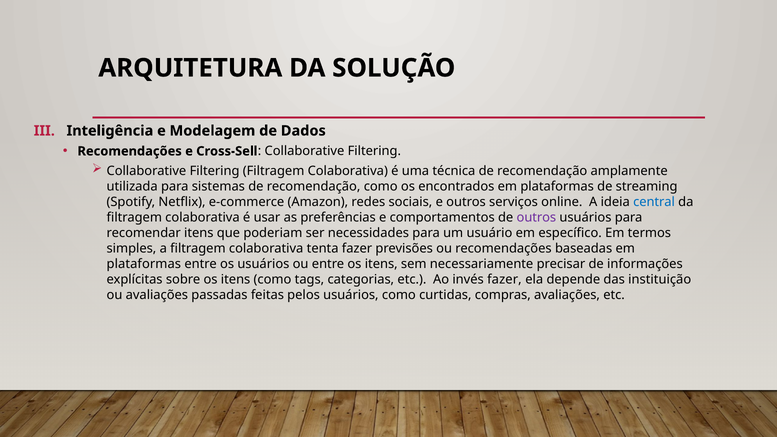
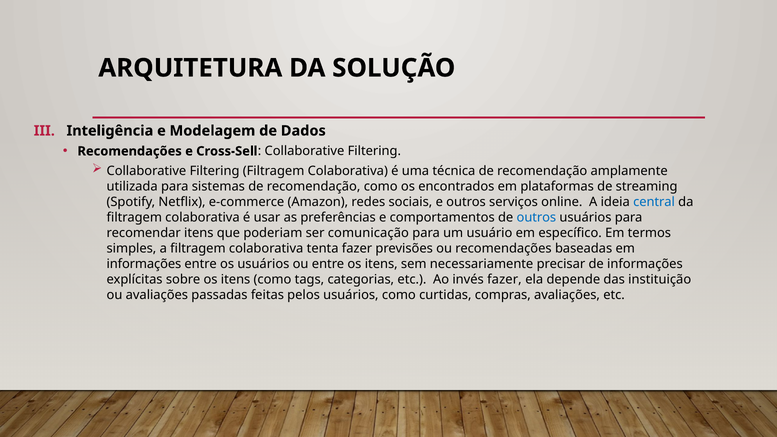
outros colour: purple -> blue (536, 217)
necessidades: necessidades -> comunicação (368, 233)
plataformas: plataformas -> informações (144, 264)
